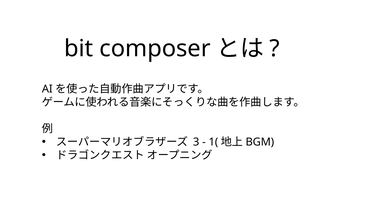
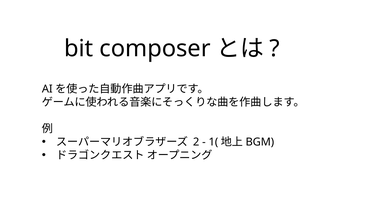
3: 3 -> 2 (196, 142)
